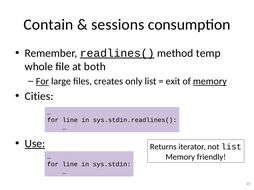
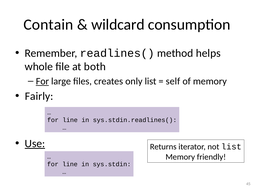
sessions: sessions -> wildcard (118, 25)
readlines( underline: present -> none (117, 53)
temp: temp -> helps (208, 53)
exit: exit -> self (173, 81)
memory underline: present -> none (210, 81)
Cities: Cities -> Fairly (39, 96)
